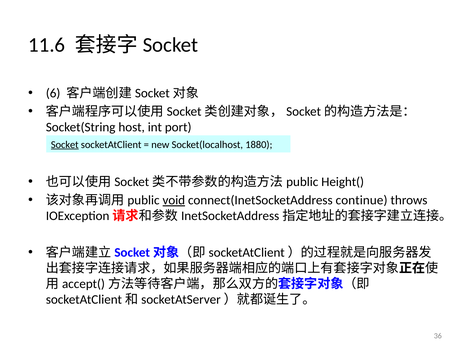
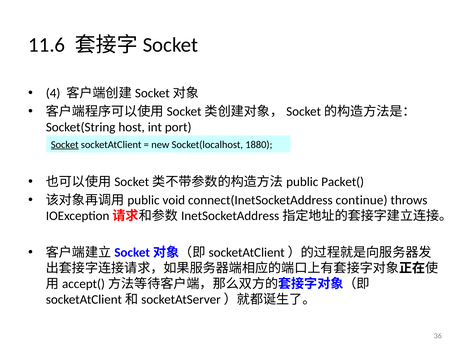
6: 6 -> 4 (53, 93)
Height(: Height( -> Packet( (343, 182)
void underline: present -> none (174, 201)
